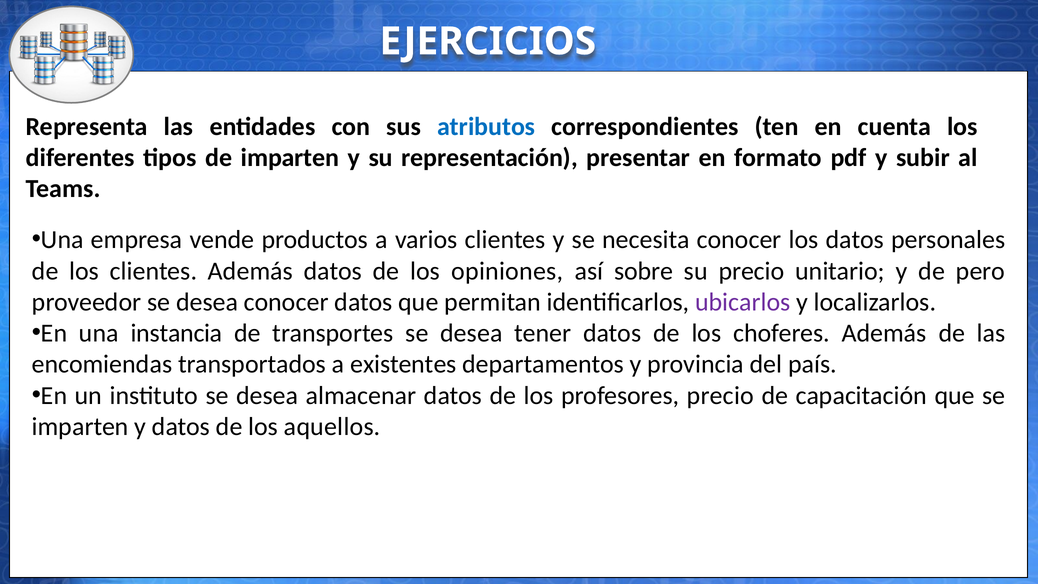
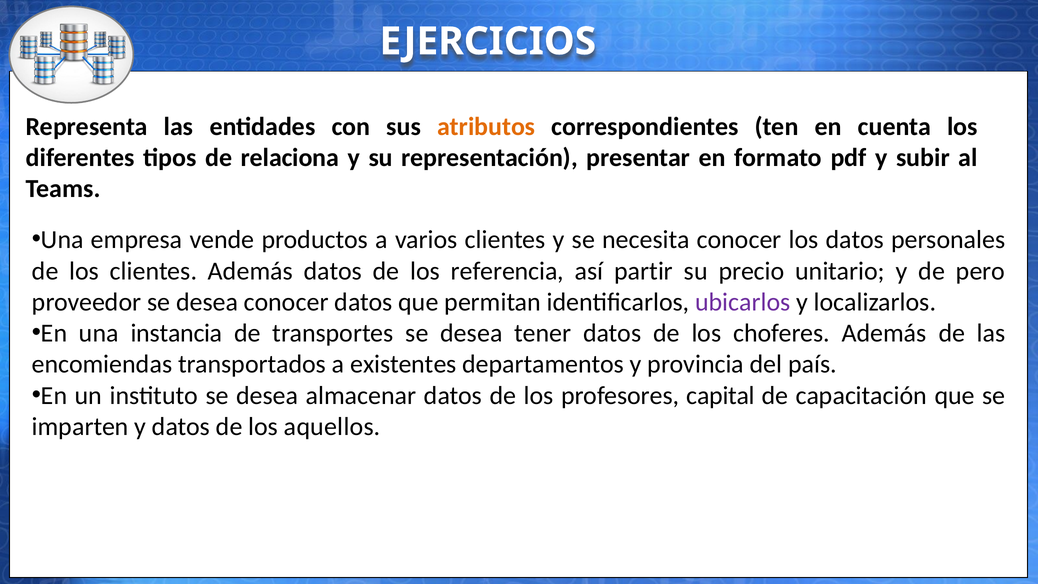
atributos colour: blue -> orange (486, 126)
de imparten: imparten -> relaciona (290, 158)
opiniones: opiniones -> referencia (507, 271)
sobre: sobre -> partir (644, 271)
profesores precio: precio -> capital (721, 395)
